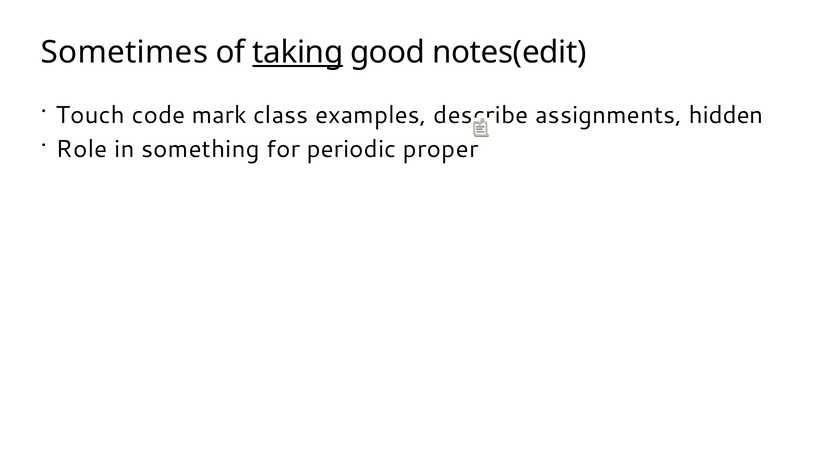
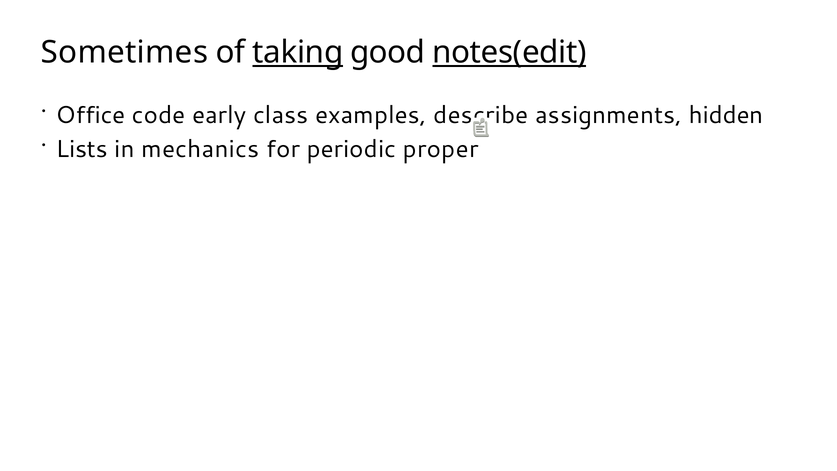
notes(edit underline: none -> present (509, 52)
Touch: Touch -> Office (91, 115)
mark: mark -> early (219, 115)
Role: Role -> Lists (82, 149)
something: something -> mechanics (200, 149)
